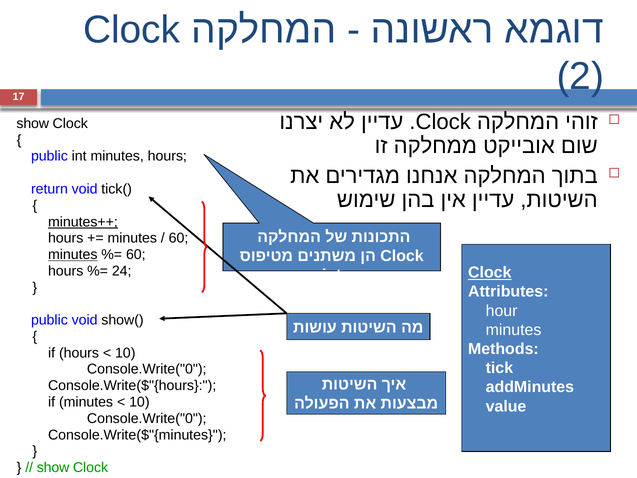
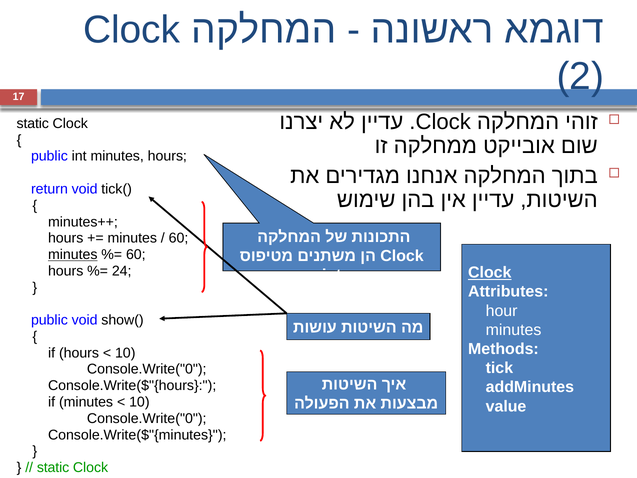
show: show -> static (33, 123)
minutes++ underline: present -> none (83, 222)
show: show -> static (53, 467)
